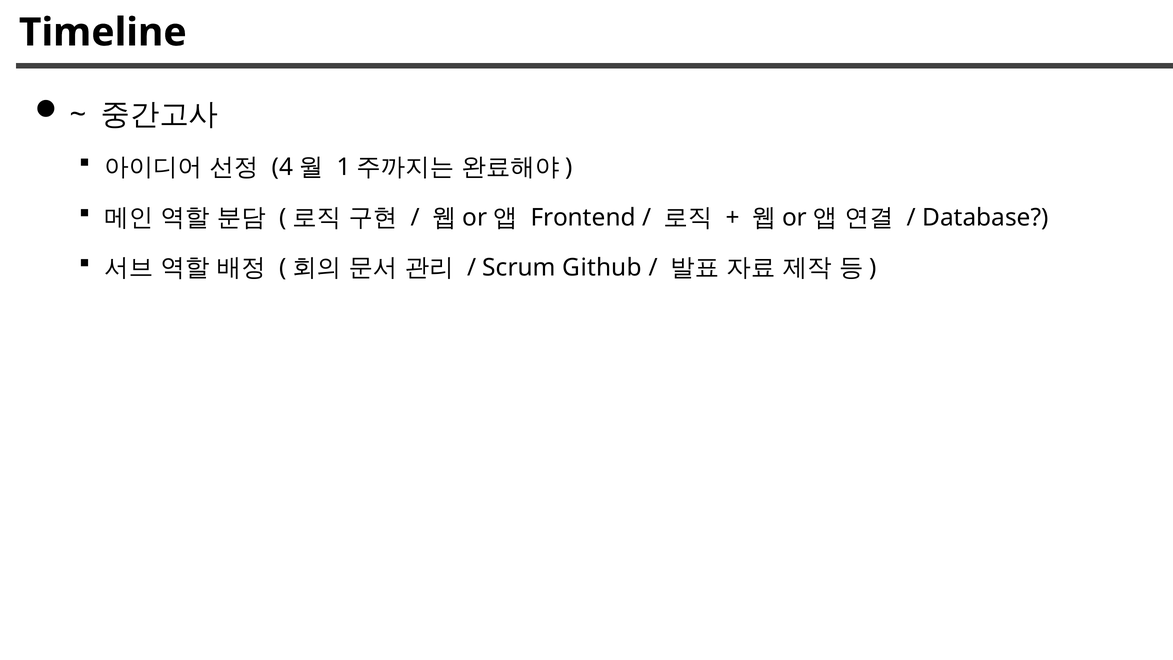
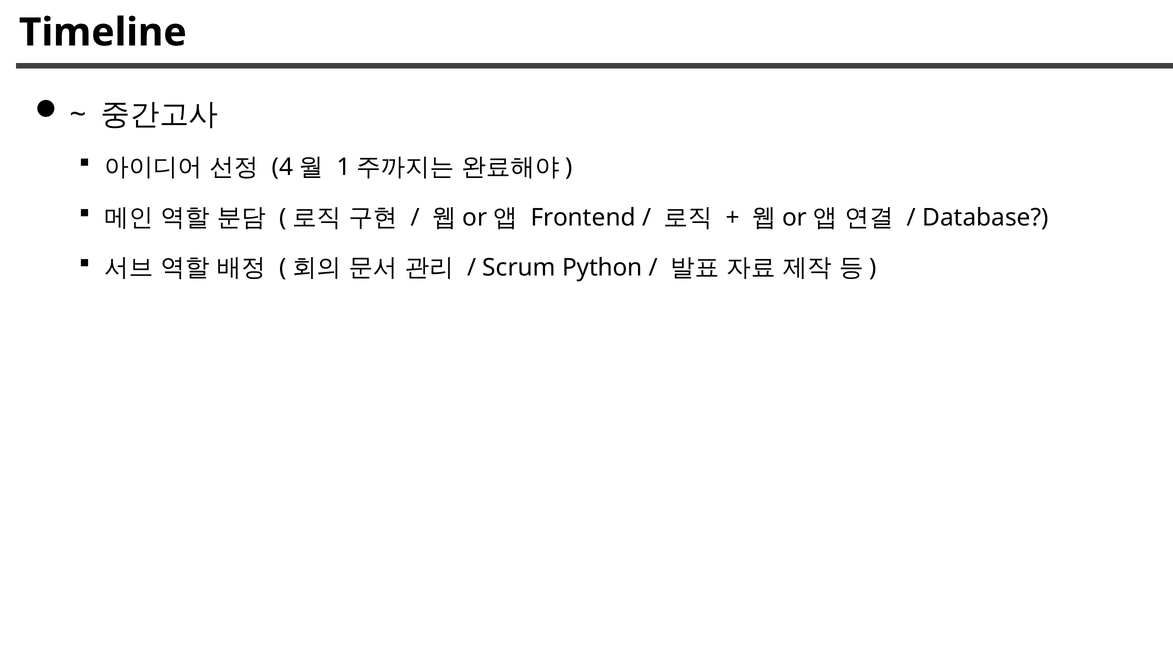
Github: Github -> Python (602, 268)
